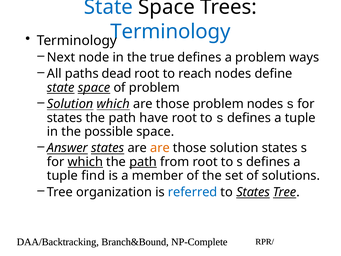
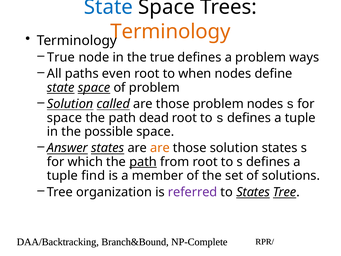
Terminology colour: blue -> orange (171, 32)
Next: Next -> True (61, 57)
dead: dead -> even (116, 74)
reach: reach -> when (195, 74)
Solution which: which -> called (113, 104)
states: states -> space (64, 118)
have: have -> dead (154, 118)
which underline: present -> none (85, 162)
referred colour: blue -> purple (193, 192)
